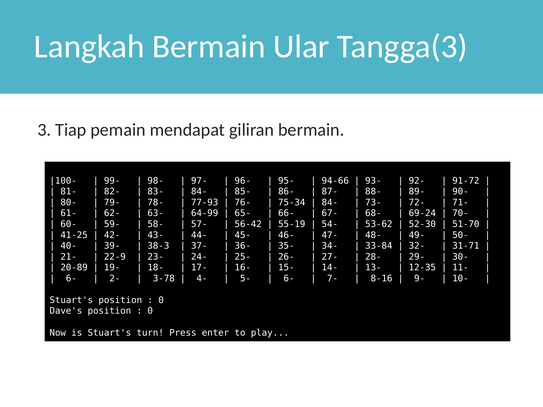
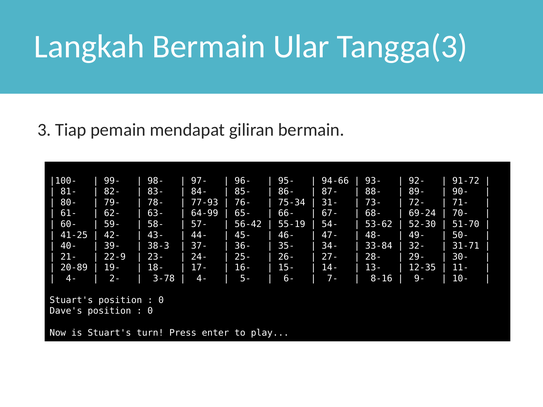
84-: 84- -> 31- (330, 203)
6-: 6- -> 4- (71, 279)
